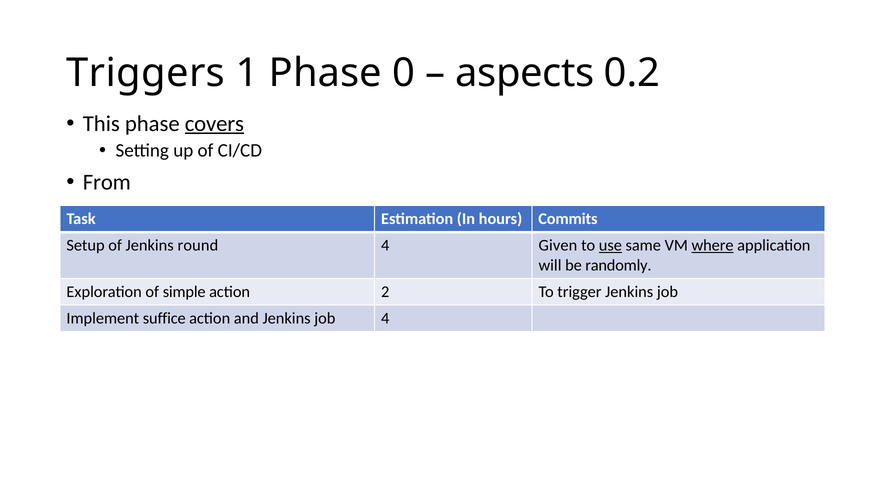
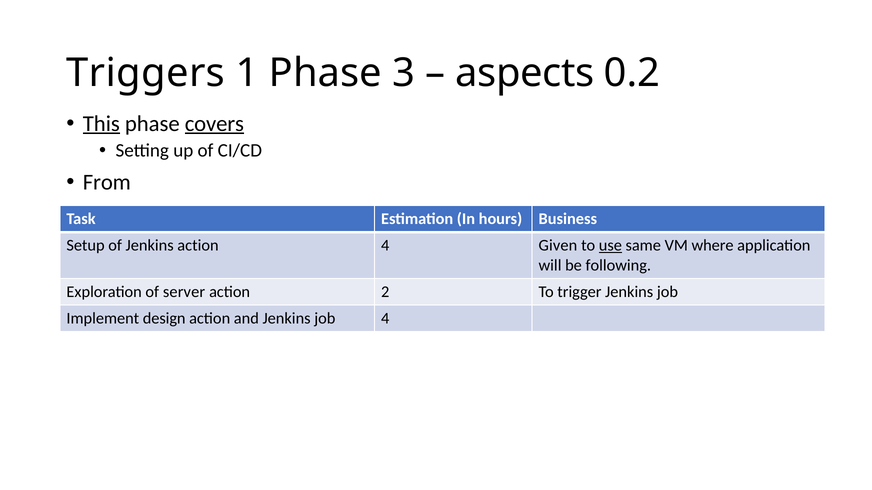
0: 0 -> 3 (404, 73)
This underline: none -> present (101, 124)
Commits: Commits -> Business (568, 219)
Jenkins round: round -> action (198, 246)
where underline: present -> none (713, 246)
randomly: randomly -> following (618, 266)
simple: simple -> server (184, 292)
suffice: suffice -> design (164, 319)
